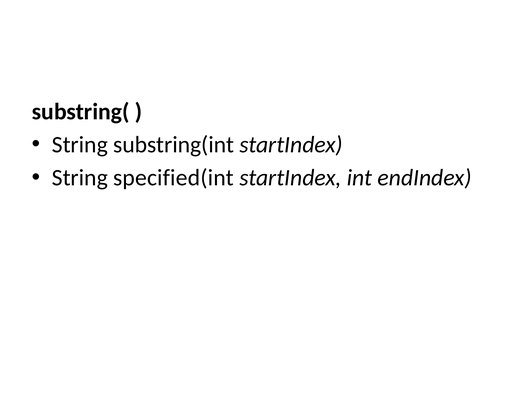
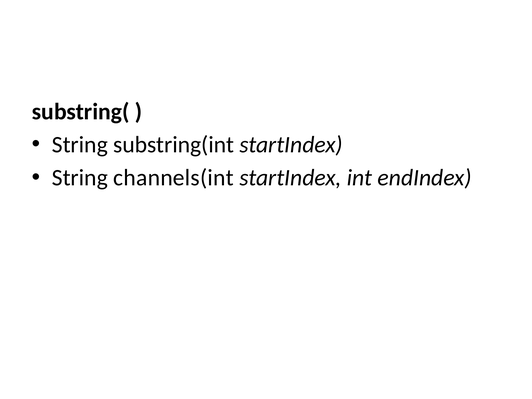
specified(int: specified(int -> channels(int (173, 178)
